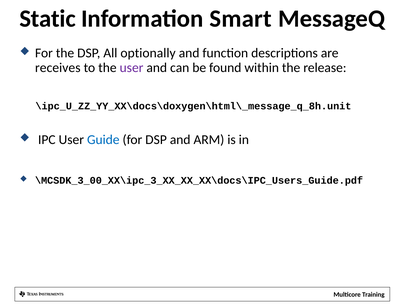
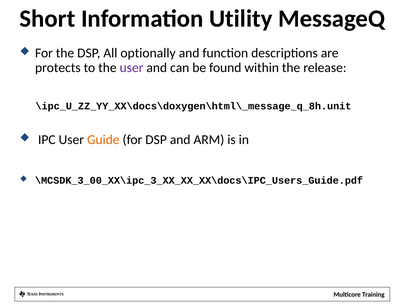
Static: Static -> Short (47, 19)
Smart: Smart -> Utility (241, 19)
receives: receives -> protects (58, 68)
Guide colour: blue -> orange (103, 139)
